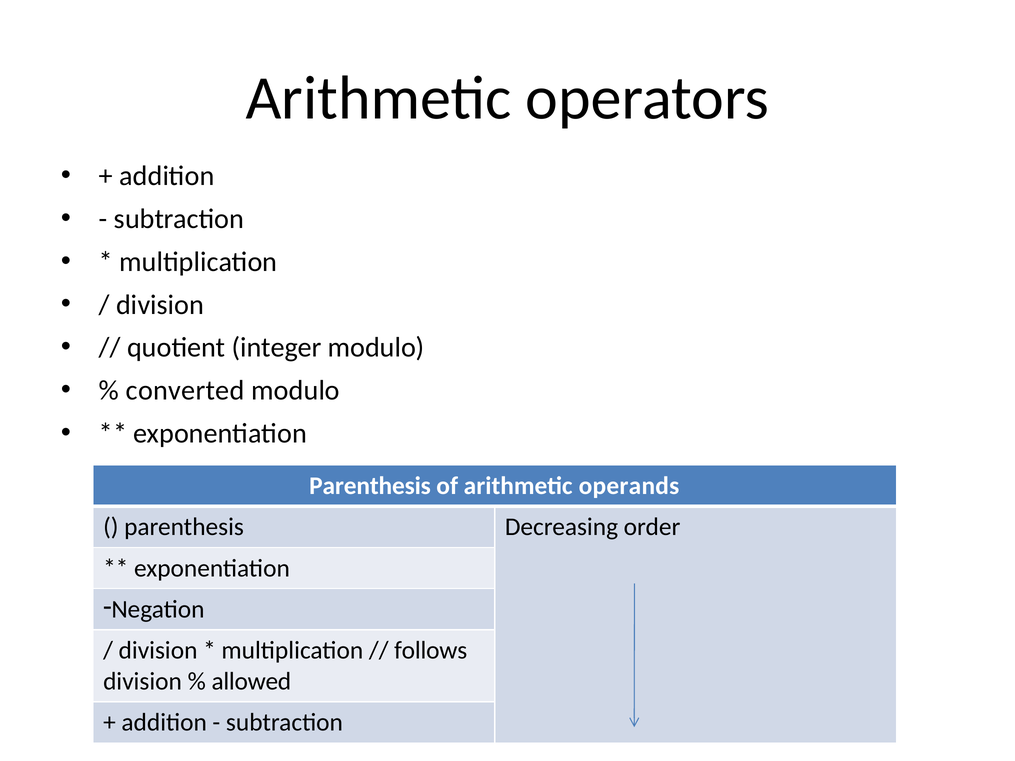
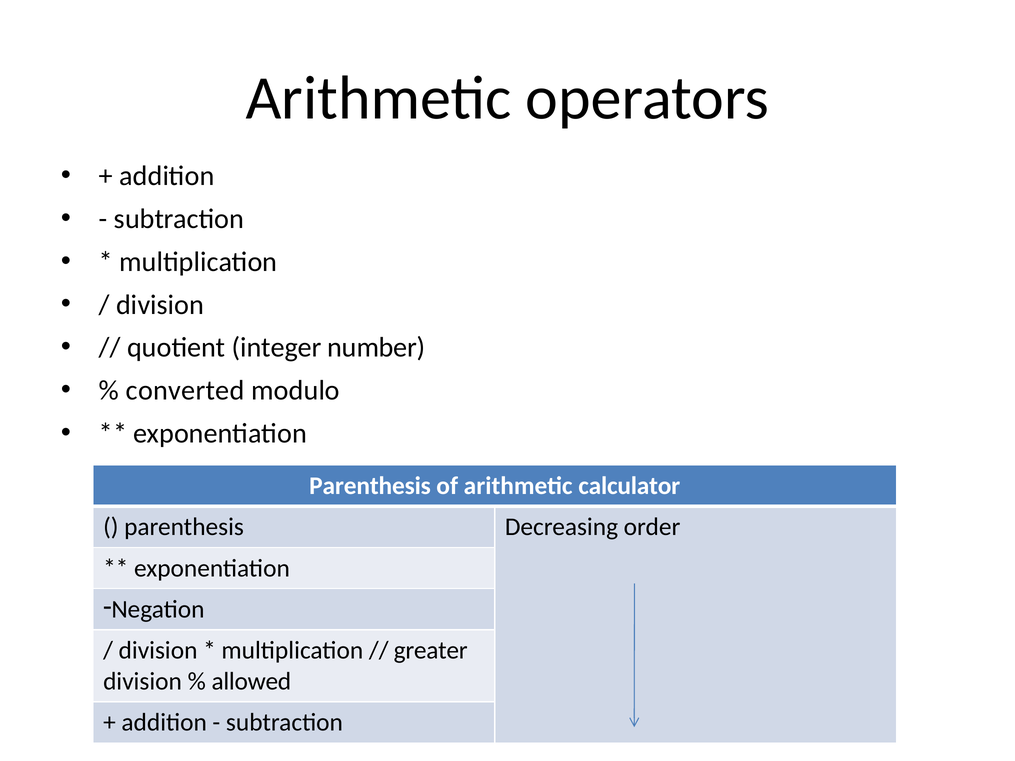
integer modulo: modulo -> number (376, 348)
operands: operands -> calculator (629, 486)
follows: follows -> greater (431, 651)
